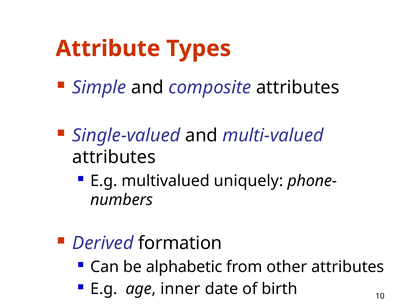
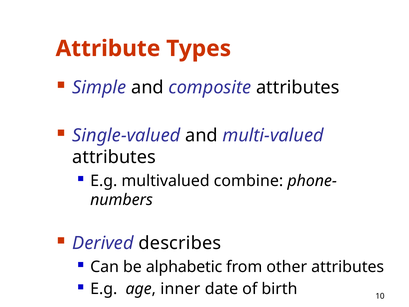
uniquely: uniquely -> combine (248, 181)
formation: formation -> describes (180, 243)
